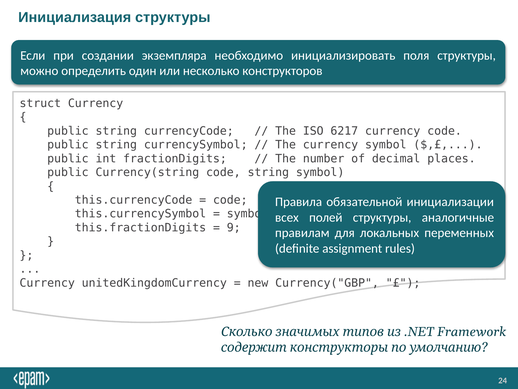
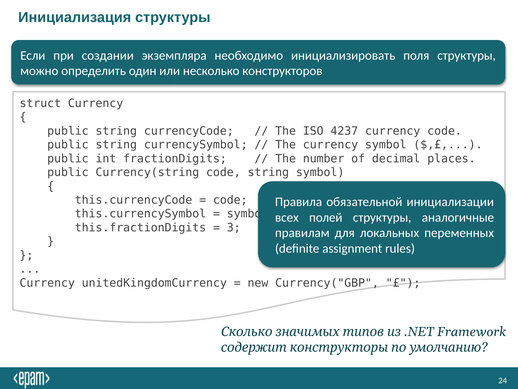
6217: 6217 -> 4237 (344, 131)
9: 9 -> 3 (234, 227)
